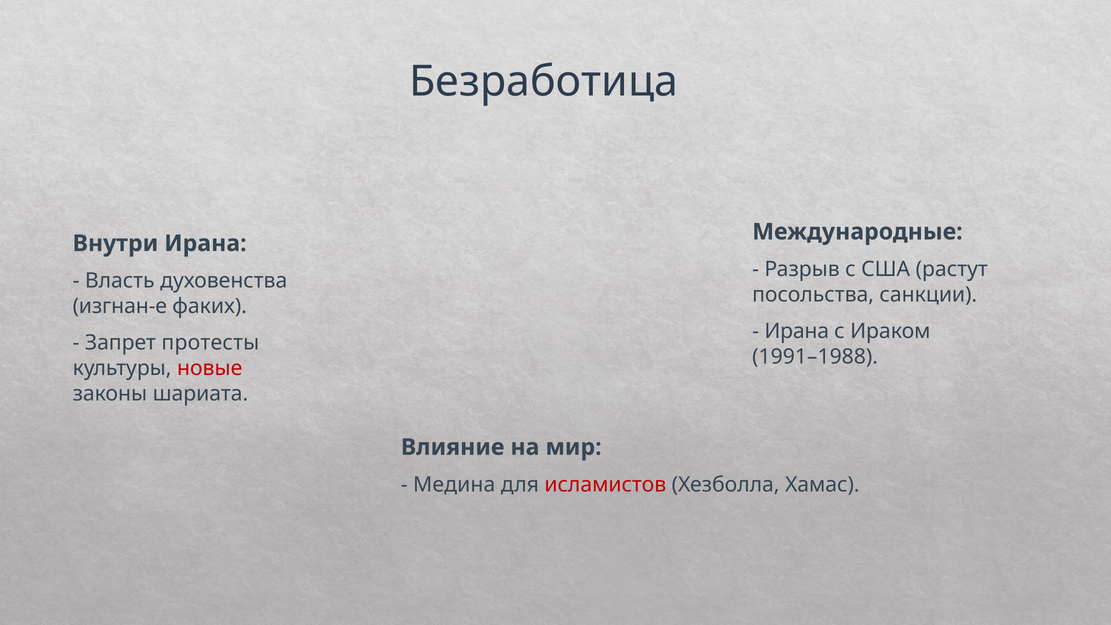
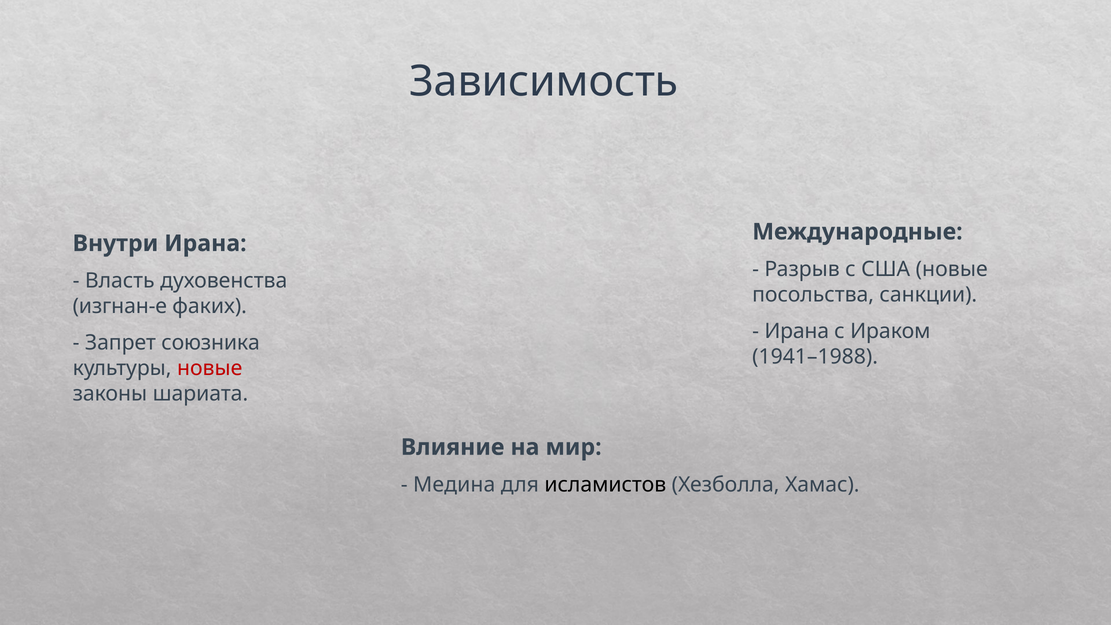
Безработица: Безработица -> Зависимость (544, 82)
США растут: растут -> новые (952, 269)
протесты: протесты -> союзника (211, 343)
1991–1988: 1991–1988 -> 1941–1988 (815, 357)
исламистов colour: red -> black (605, 485)
